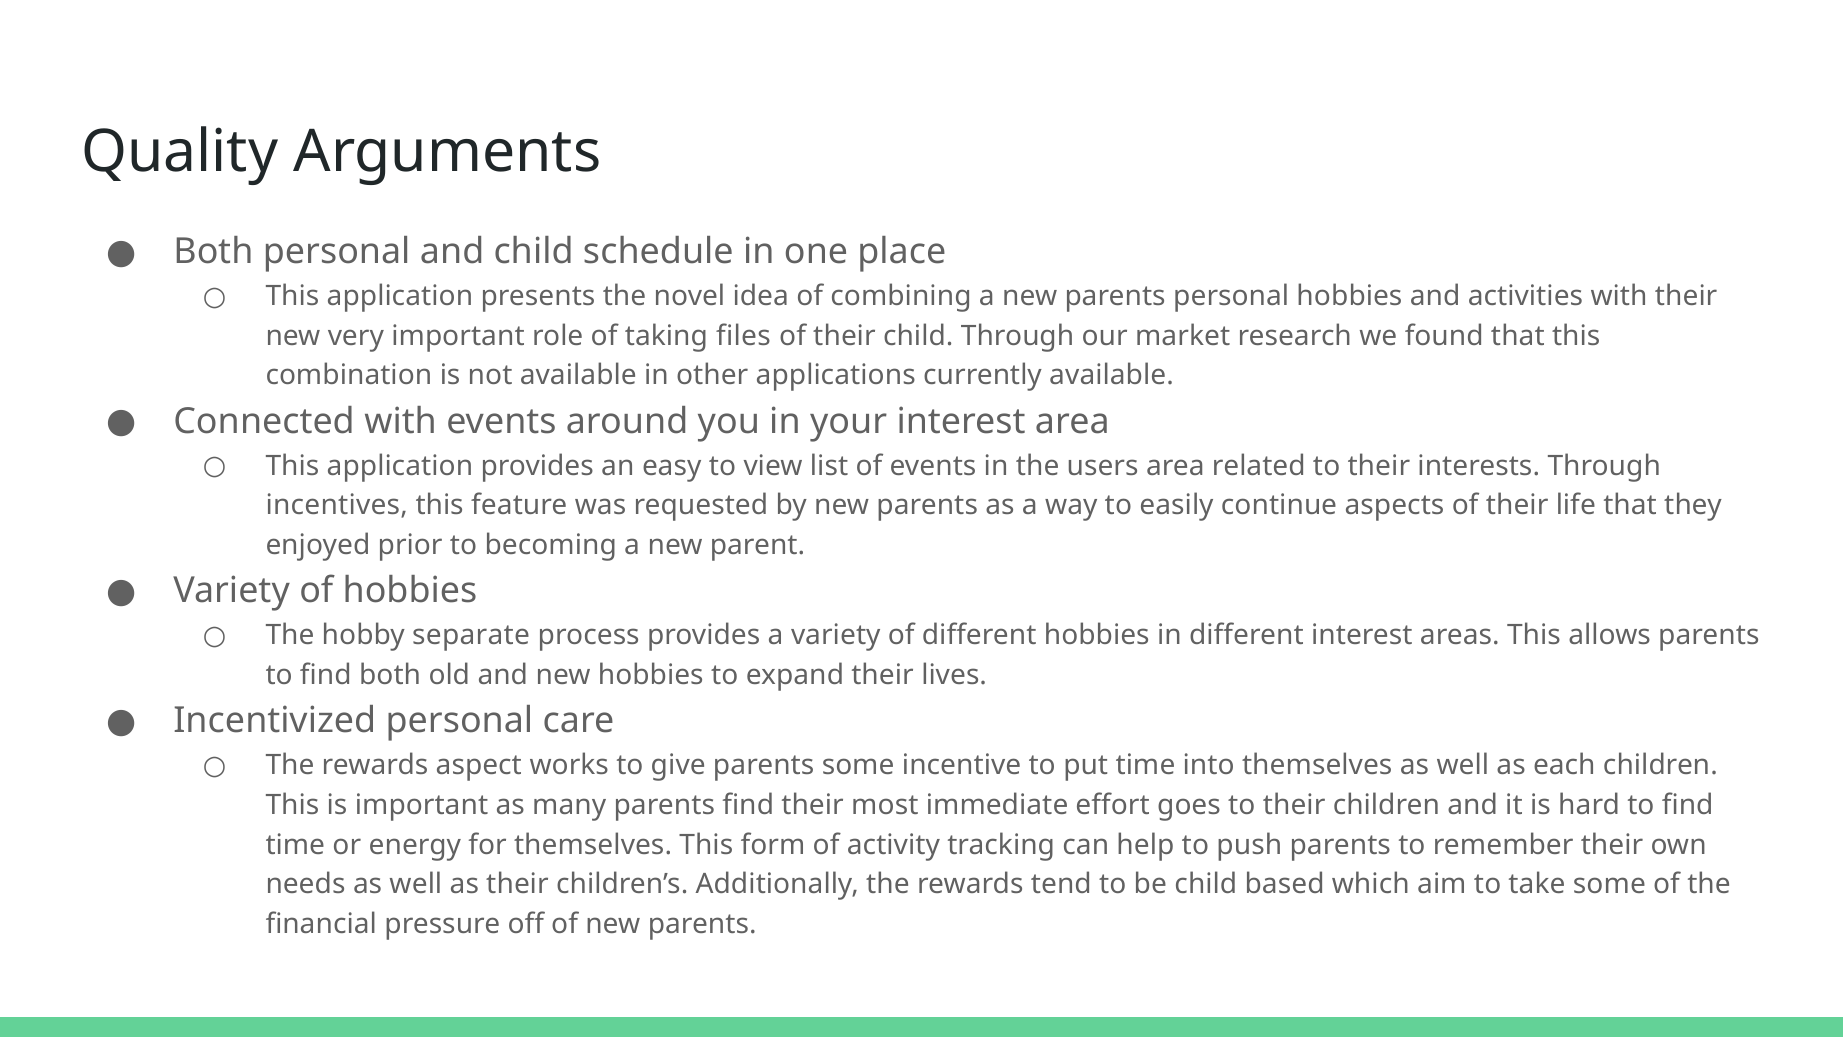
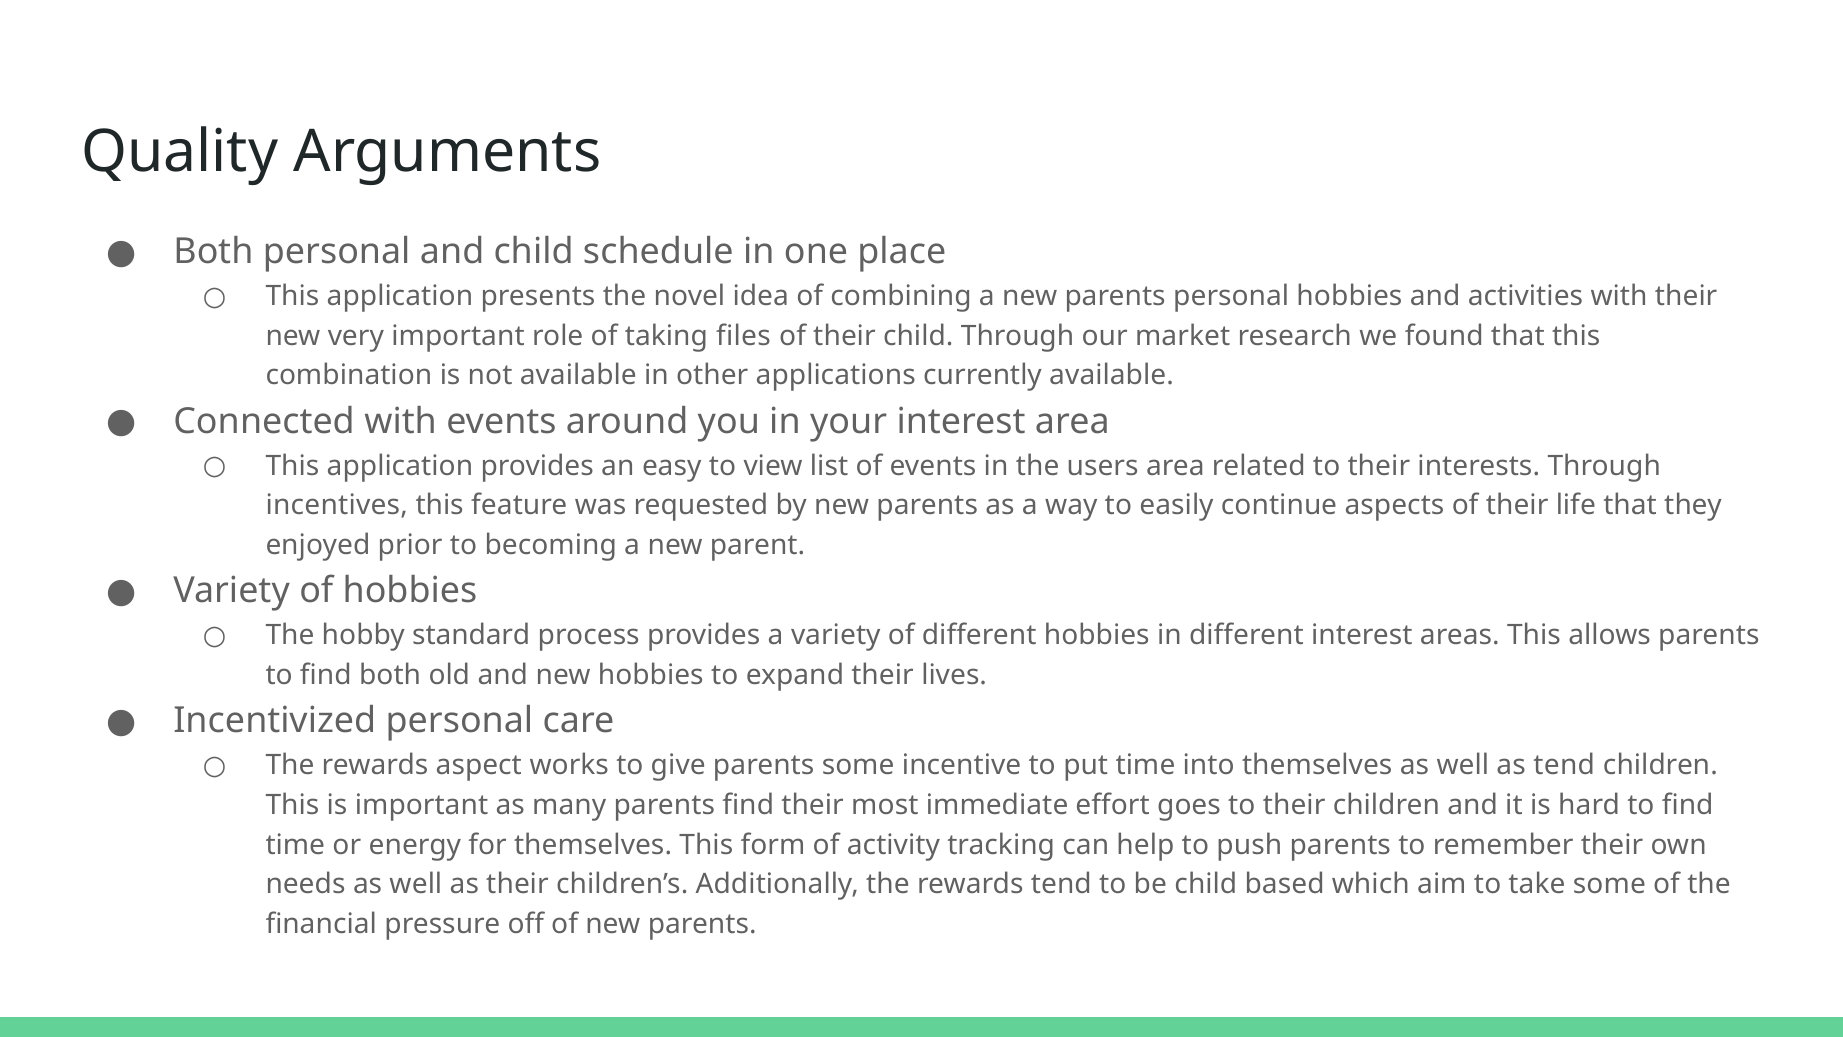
separate: separate -> standard (471, 635)
as each: each -> tend (1564, 765)
